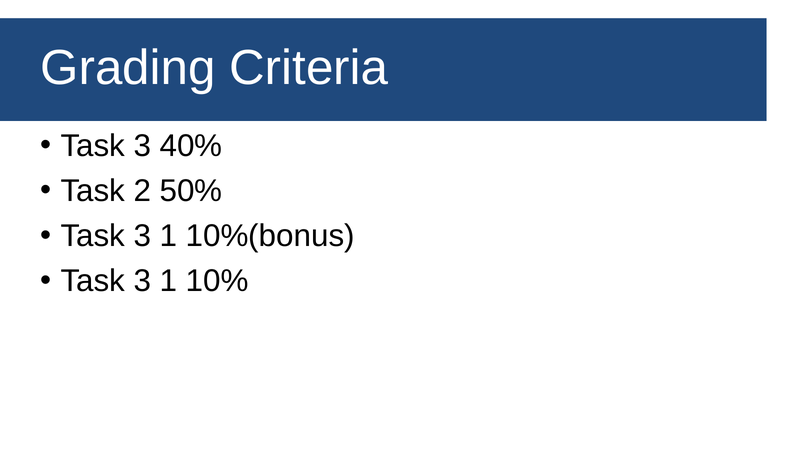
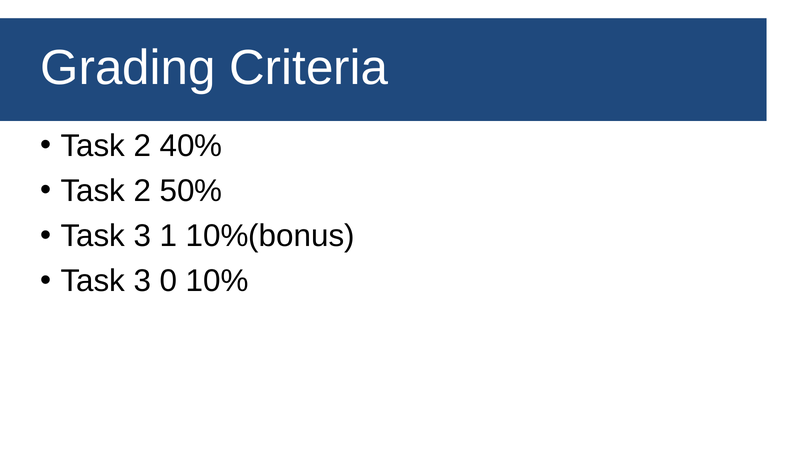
3: 3 -> 2 (142, 146)
1: 1 -> 0 (168, 281)
